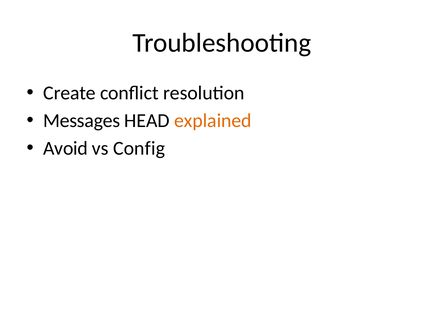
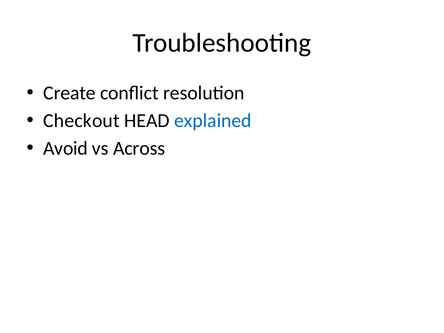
Messages: Messages -> Checkout (81, 121)
explained colour: orange -> blue (213, 121)
Config: Config -> Across (139, 148)
